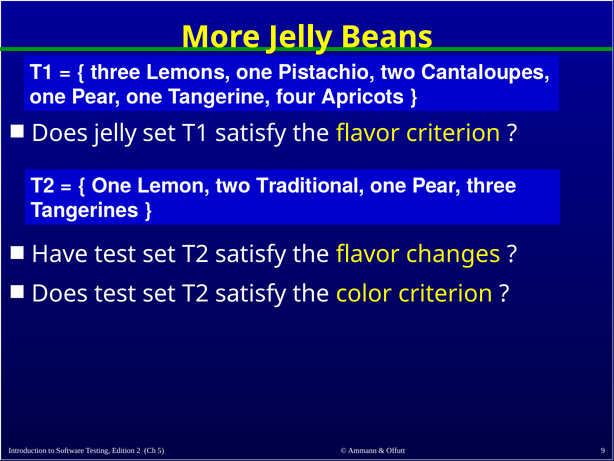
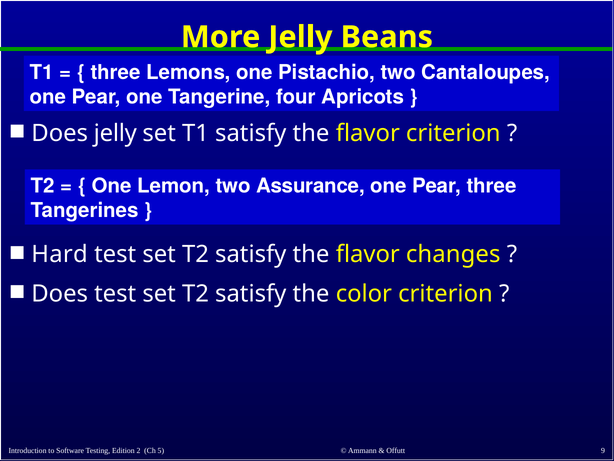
Traditional: Traditional -> Assurance (311, 186)
Have: Have -> Hard (60, 254)
